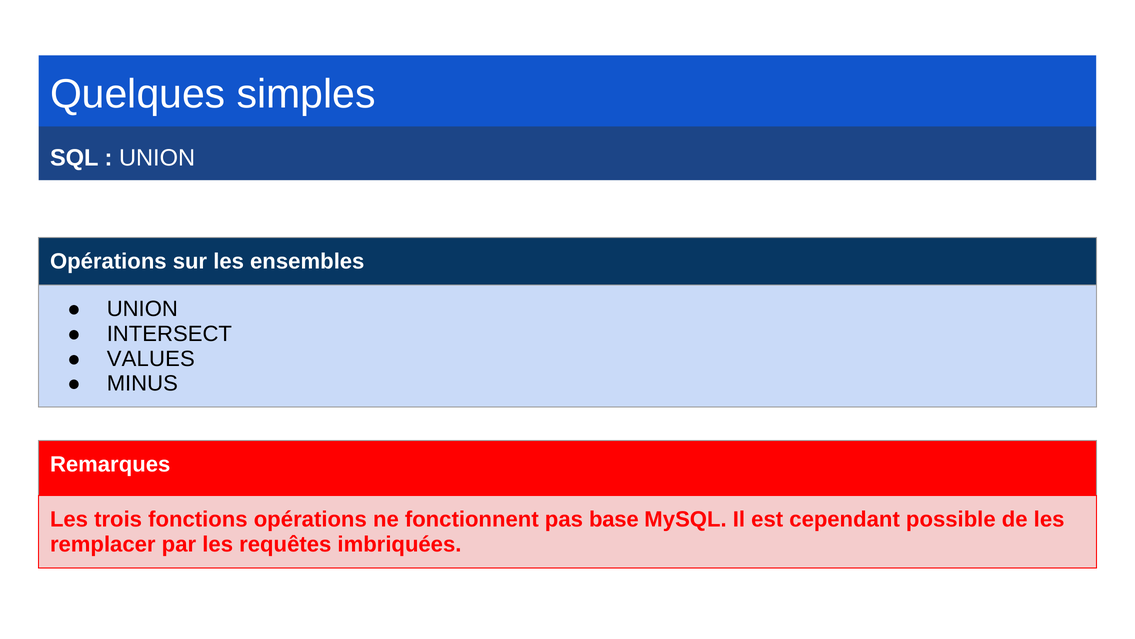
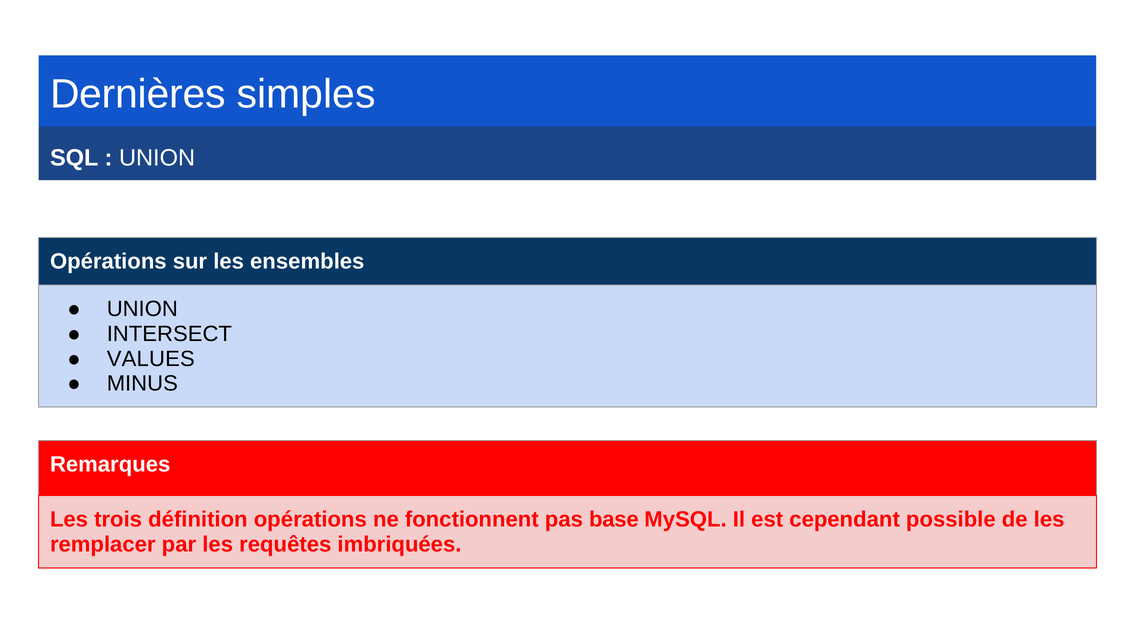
Quelques: Quelques -> Dernières (138, 94)
fonctions: fonctions -> définition (198, 519)
